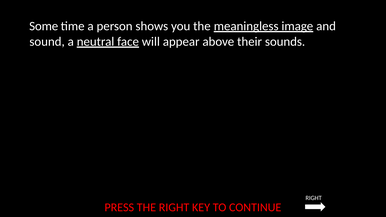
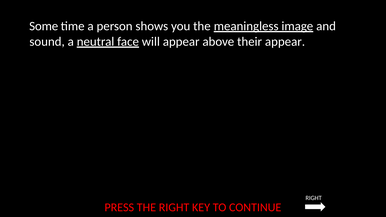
their sounds: sounds -> appear (285, 42)
